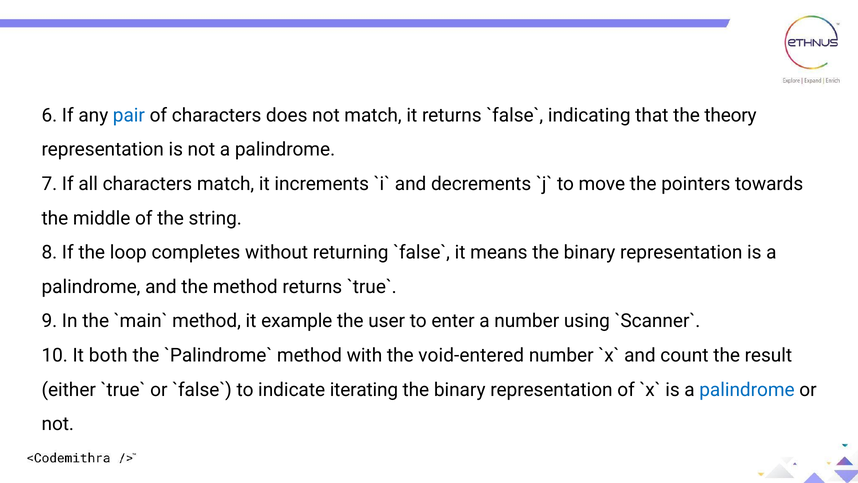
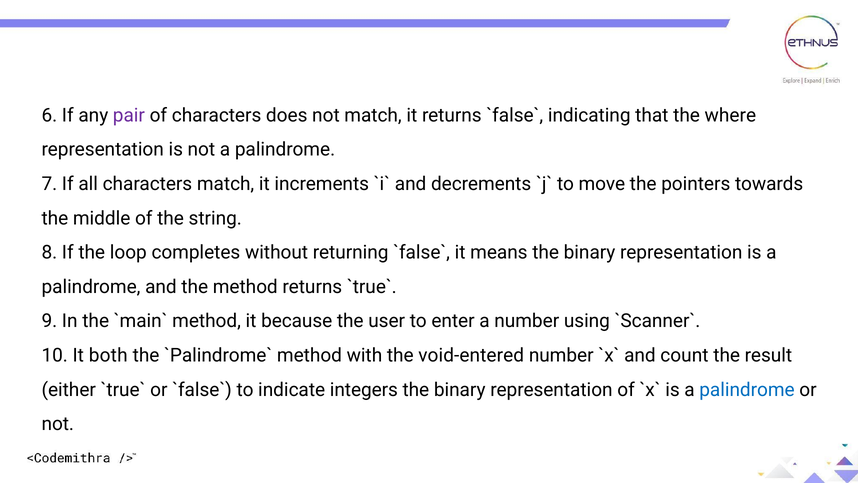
pair colour: blue -> purple (129, 115)
theory: theory -> where (730, 115)
example: example -> because (297, 321)
iterating: iterating -> integers (364, 390)
